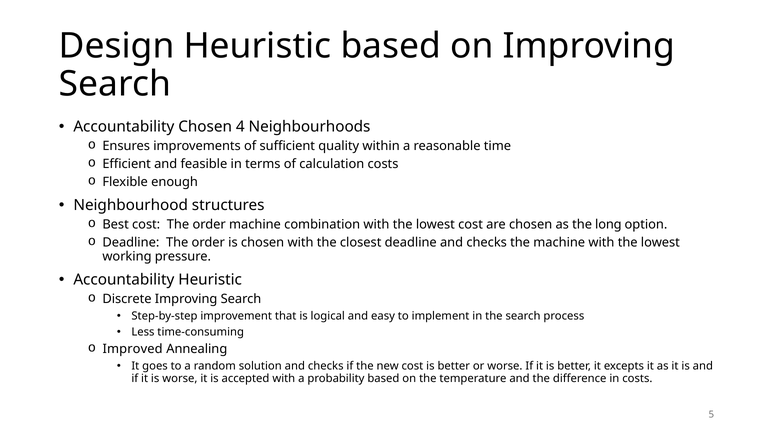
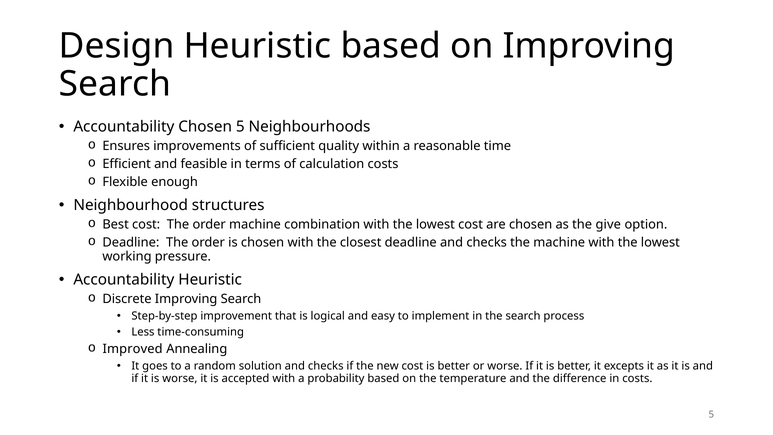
Chosen 4: 4 -> 5 (240, 127)
long: long -> give (608, 224)
